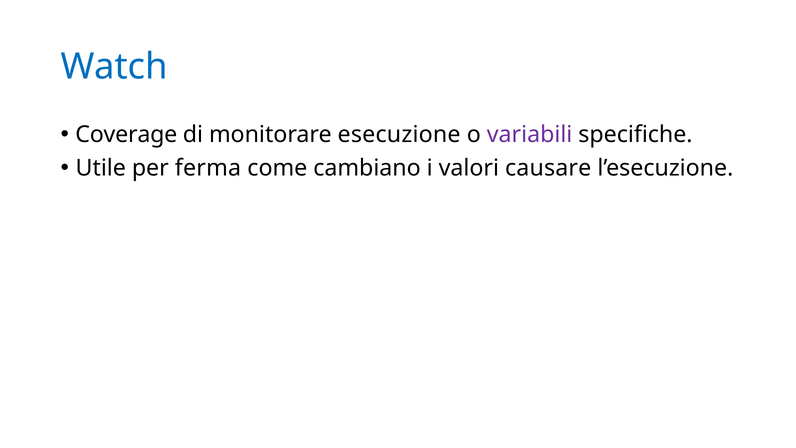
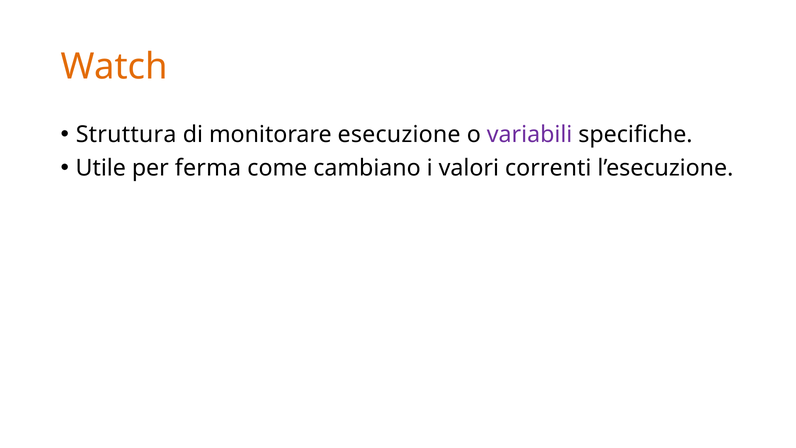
Watch colour: blue -> orange (114, 67)
Coverage: Coverage -> Struttura (126, 135)
causare: causare -> correnti (548, 168)
